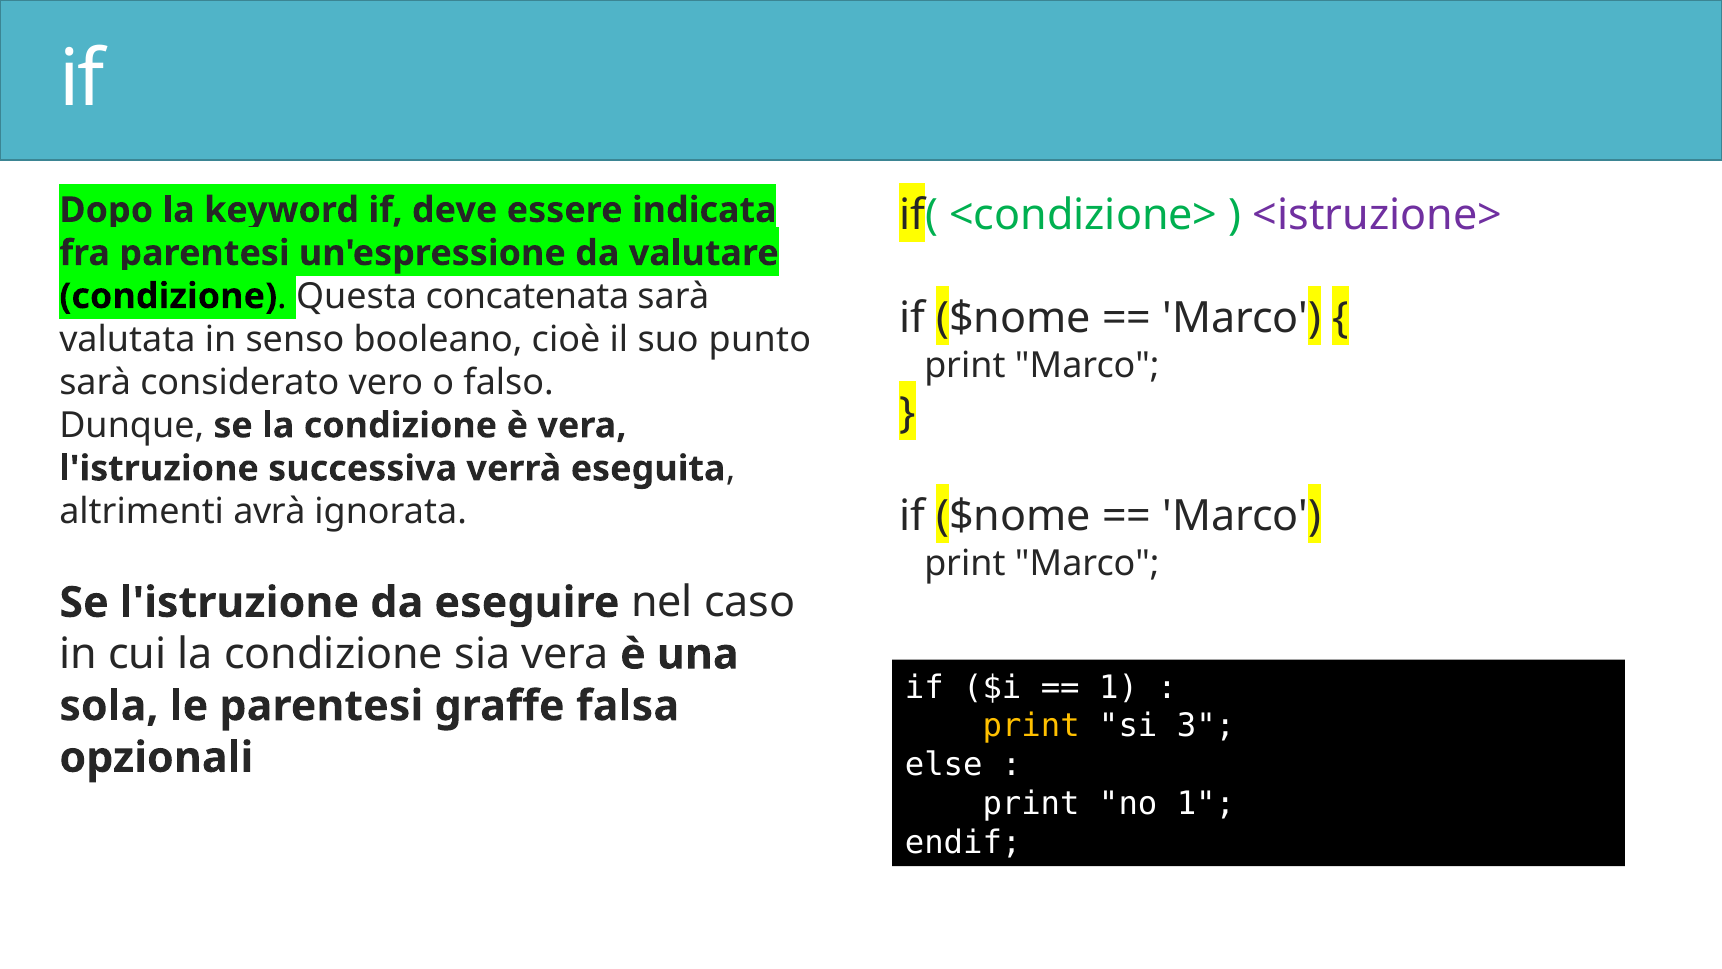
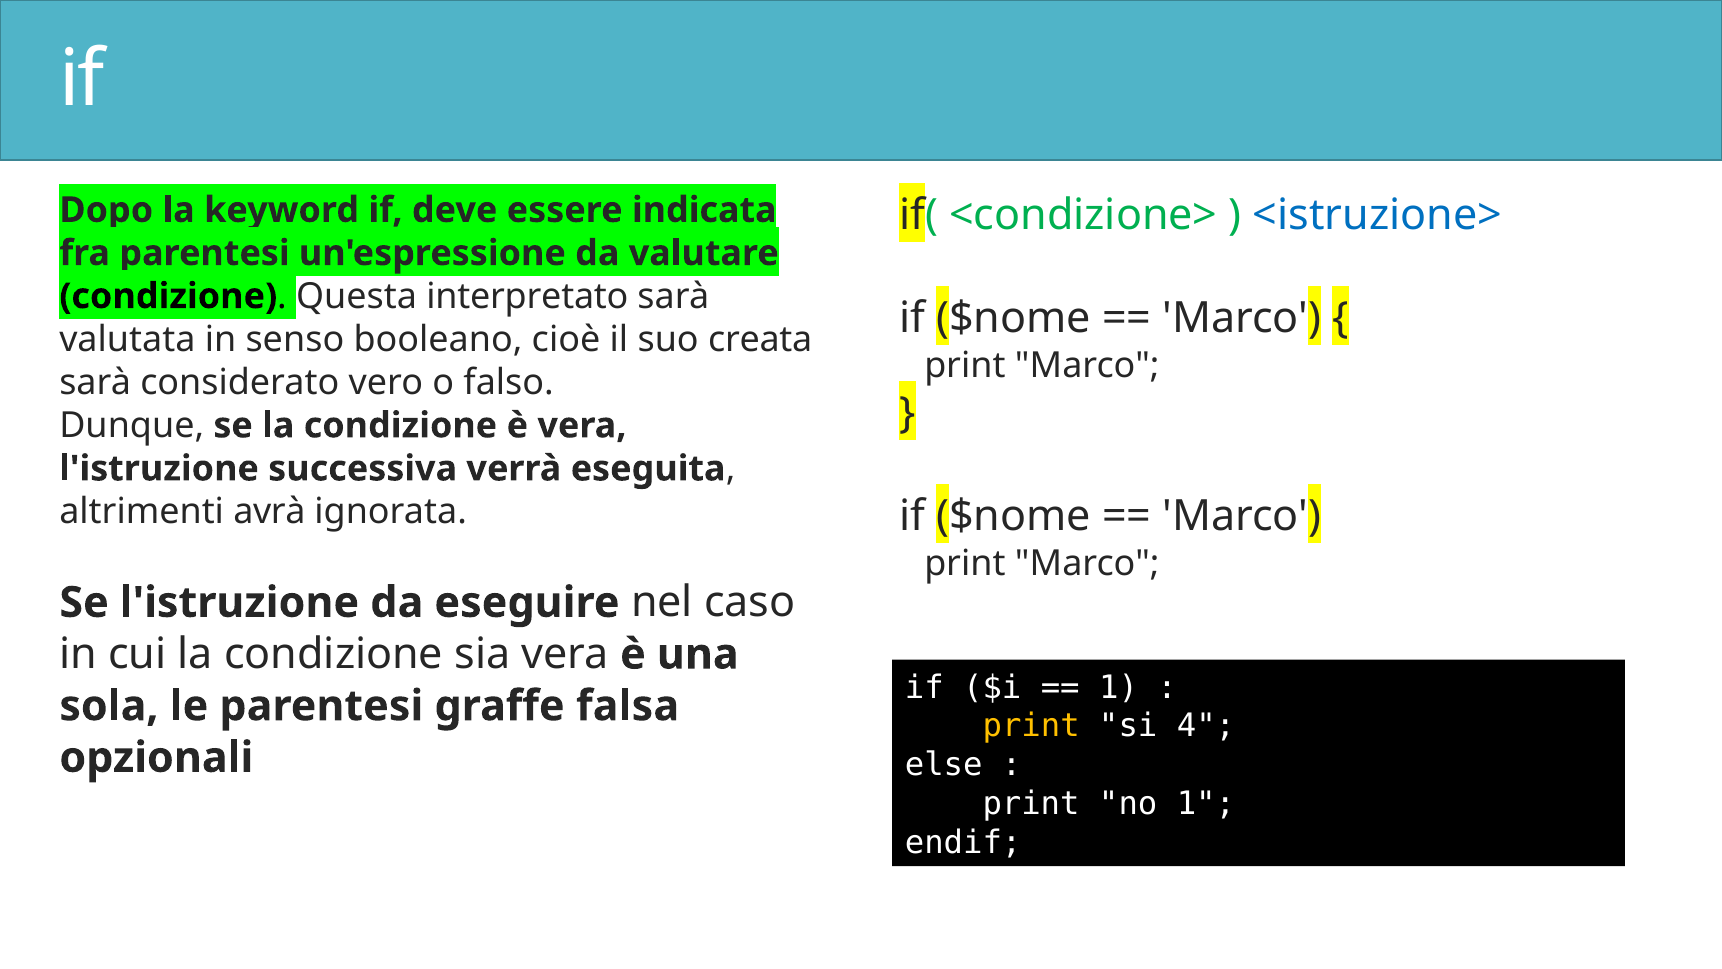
<istruzione> colour: purple -> blue (1377, 215)
concatenata: concatenata -> interpretato (527, 296)
punto: punto -> creata (760, 339)
3: 3 -> 4 (1206, 726)
